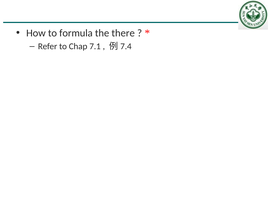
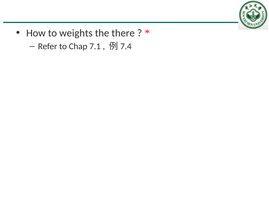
formula: formula -> weights (76, 33)
